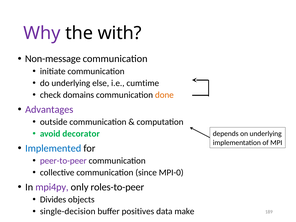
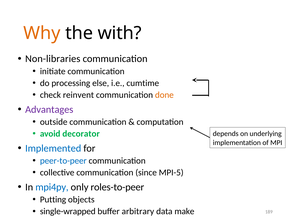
Why colour: purple -> orange (42, 33)
Non-message: Non-message -> Non-libraries (53, 59)
do underlying: underlying -> processing (71, 83)
domains: domains -> reinvent (78, 95)
peer-to-peer colour: purple -> blue (63, 161)
MPI-0: MPI-0 -> MPI-5 (171, 173)
mpi4py colour: purple -> blue (52, 187)
Divides: Divides -> Putting (53, 200)
single-decision: single-decision -> single-wrapped (68, 211)
positives: positives -> arbitrary (138, 211)
